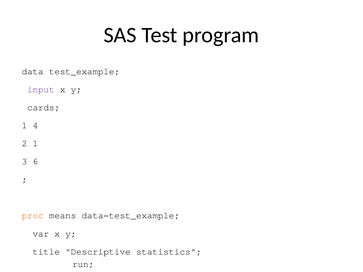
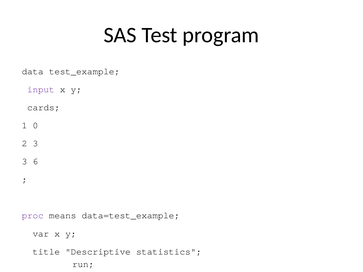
4: 4 -> 0 (35, 126)
2 1: 1 -> 3 (35, 144)
proc colour: orange -> purple (33, 216)
